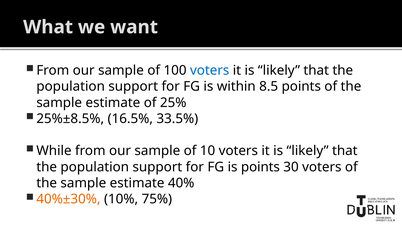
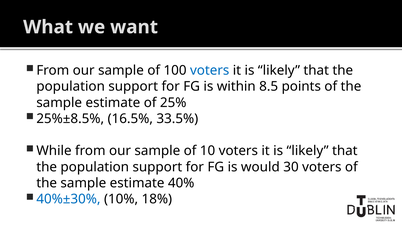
is points: points -> would (260, 167)
40%±30% colour: orange -> blue (68, 199)
75%: 75% -> 18% (157, 199)
